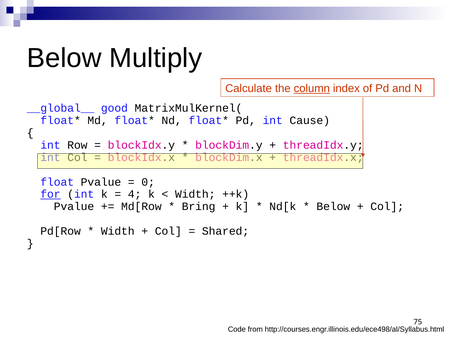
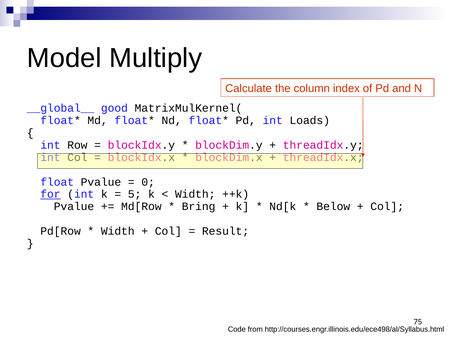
Below: Below -> Model (64, 58)
column underline: present -> none (312, 88)
Cause: Cause -> Loads (310, 120)
4: 4 -> 5 (135, 194)
Shared: Shared -> Result (226, 231)
